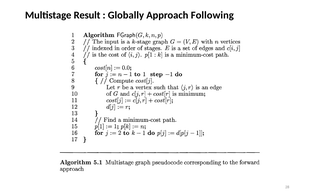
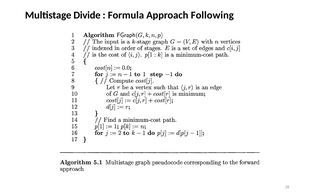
Result: Result -> Divide (87, 15)
Globally: Globally -> Formula (126, 15)
